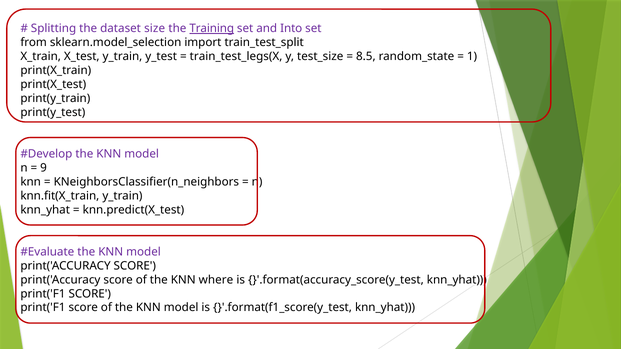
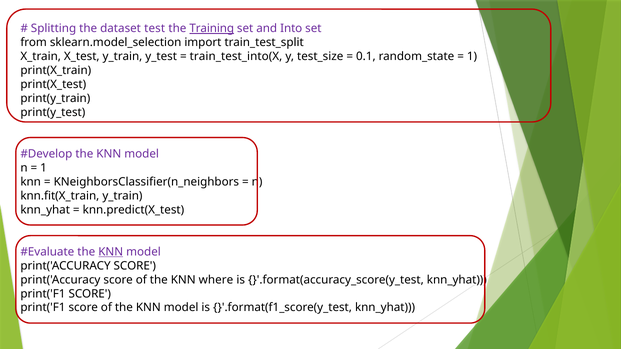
size: size -> test (155, 28)
train_test_legs(X: train_test_legs(X -> train_test_into(X (236, 56)
8.5: 8.5 -> 0.1 (366, 56)
9: 9 -> 1 (44, 168)
KNN underline: none -> present (111, 252)
